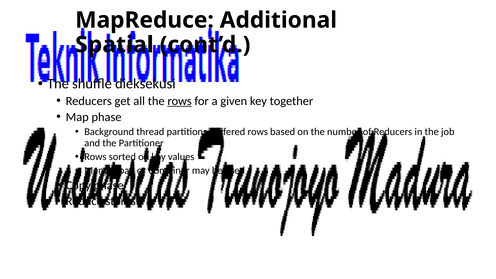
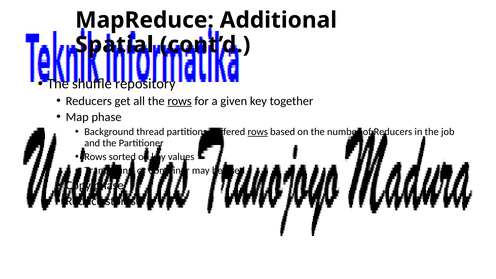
dieksekusi: dieksekusi -> repository (145, 84)
rows underline: none -> present (258, 132)
Menyimpan: Menyimpan -> Tranparansi (109, 170)
